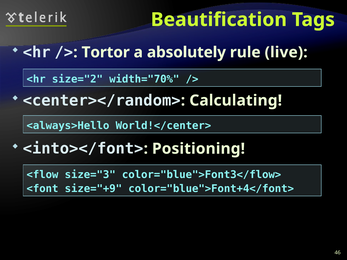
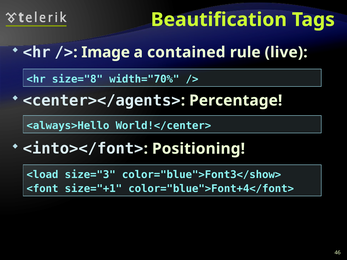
Tortor: Tortor -> Image (106, 52)
absolutely: absolutely -> contained (186, 52)
size="2: size="2 -> size="8 (77, 79)
<center></random>: <center></random> -> <center></agents> (102, 101)
Calculating: Calculating -> Percentage (236, 101)
<flow: <flow -> <load (42, 175)
color="blue">Font3</flow>: color="blue">Font3</flow> -> color="blue">Font3</show> (202, 175)
size="+9: size="+9 -> size="+1 (93, 189)
